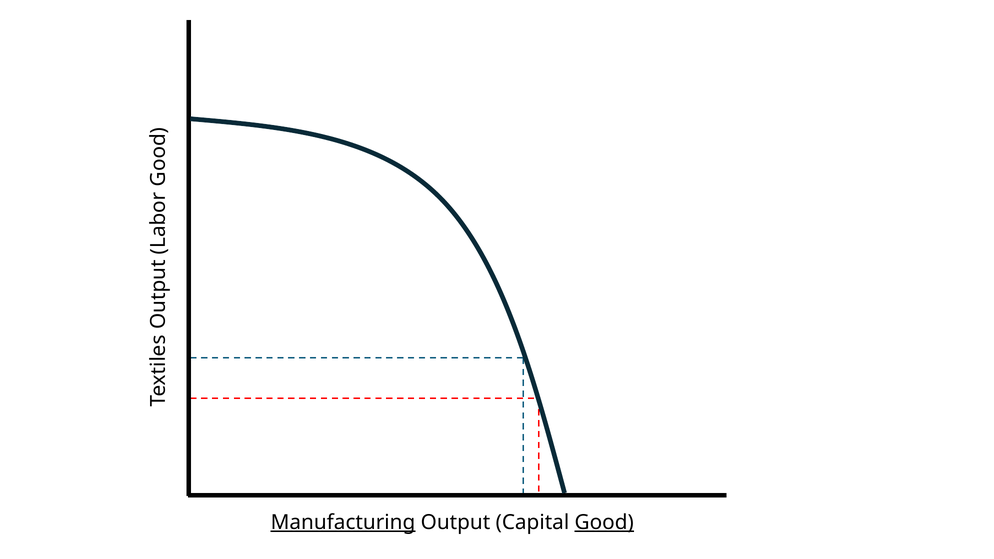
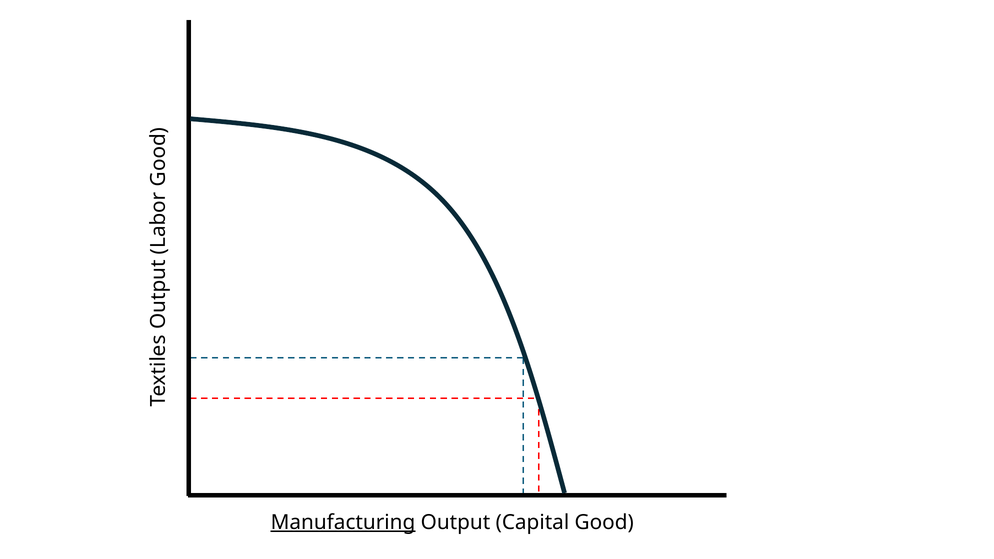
Good underline: present -> none (604, 522)
